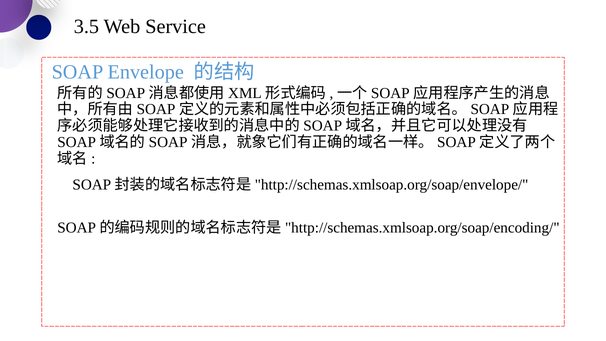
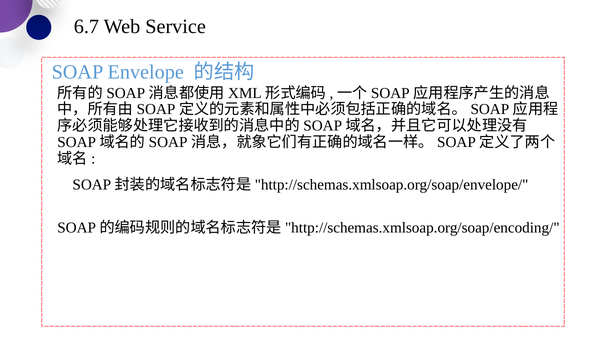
3.5: 3.5 -> 6.7 (86, 27)
